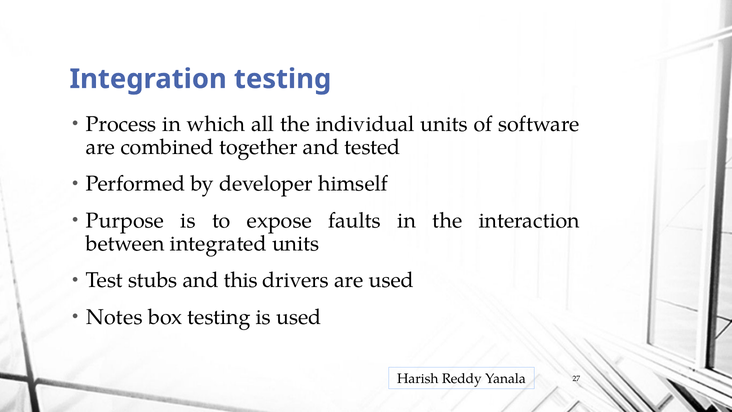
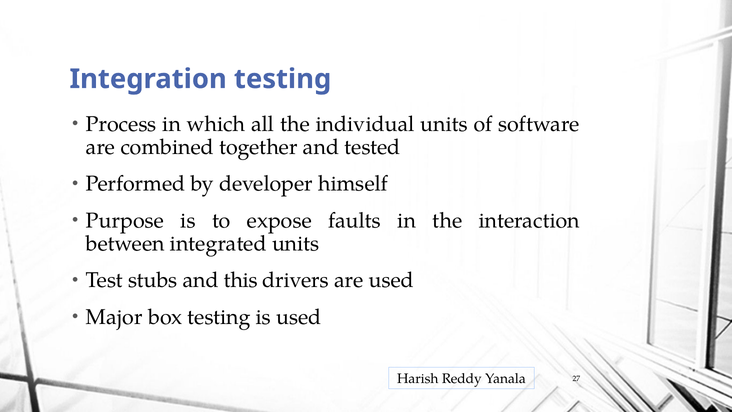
Notes: Notes -> Major (114, 317)
